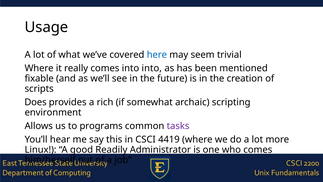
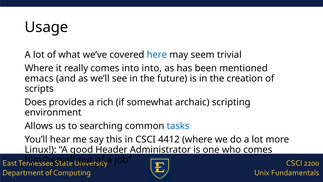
fixable: fixable -> emacs (39, 78)
programs: programs -> searching (101, 126)
tasks colour: purple -> blue (178, 126)
4419: 4419 -> 4412 (169, 139)
Readily: Readily -> Header (111, 149)
